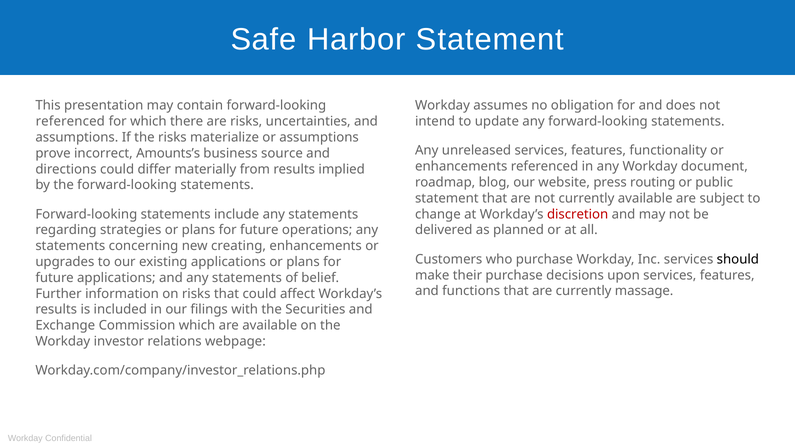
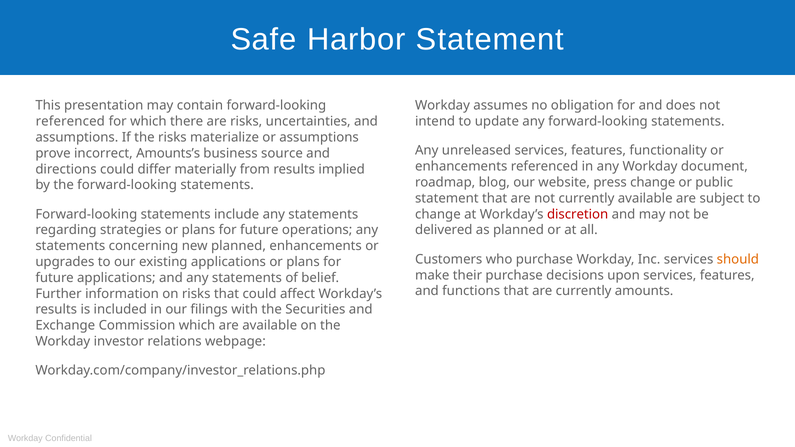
press routing: routing -> change (653, 182)
new creating: creating -> planned (238, 246)
should colour: black -> orange (738, 259)
massage: massage -> amounts (644, 291)
